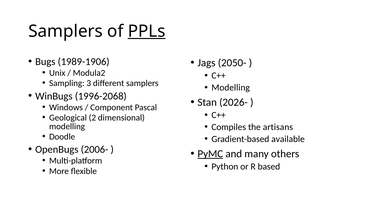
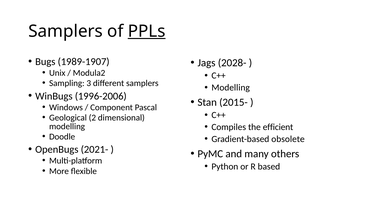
1989-1906: 1989-1906 -> 1989-1907 (84, 62)
2050-: 2050- -> 2028- (232, 63)
1996-2068: 1996-2068 -> 1996-2006 (101, 96)
2026-: 2026- -> 2015- (233, 102)
artisans: artisans -> efficient (278, 127)
available: available -> obsolete (288, 139)
2006-: 2006- -> 2021- (95, 149)
PyMC underline: present -> none (210, 153)
